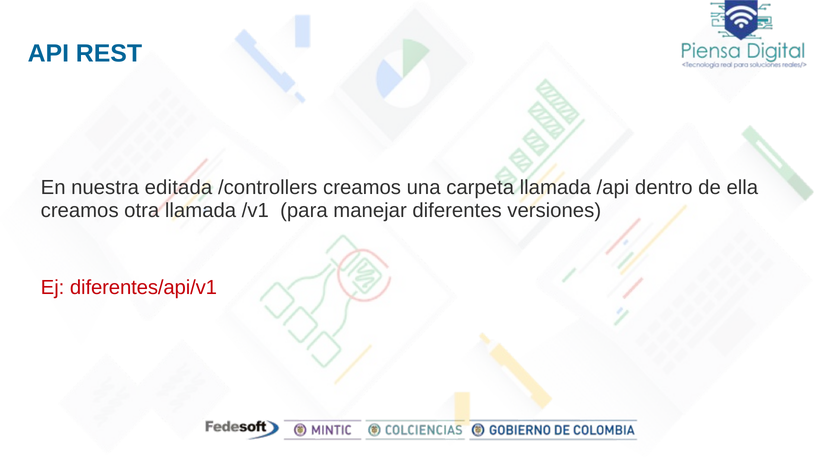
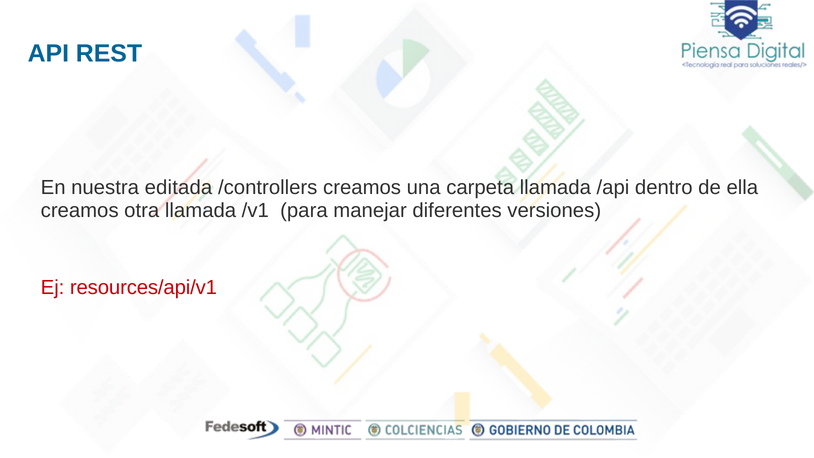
diferentes/api/v1: diferentes/api/v1 -> resources/api/v1 (143, 288)
